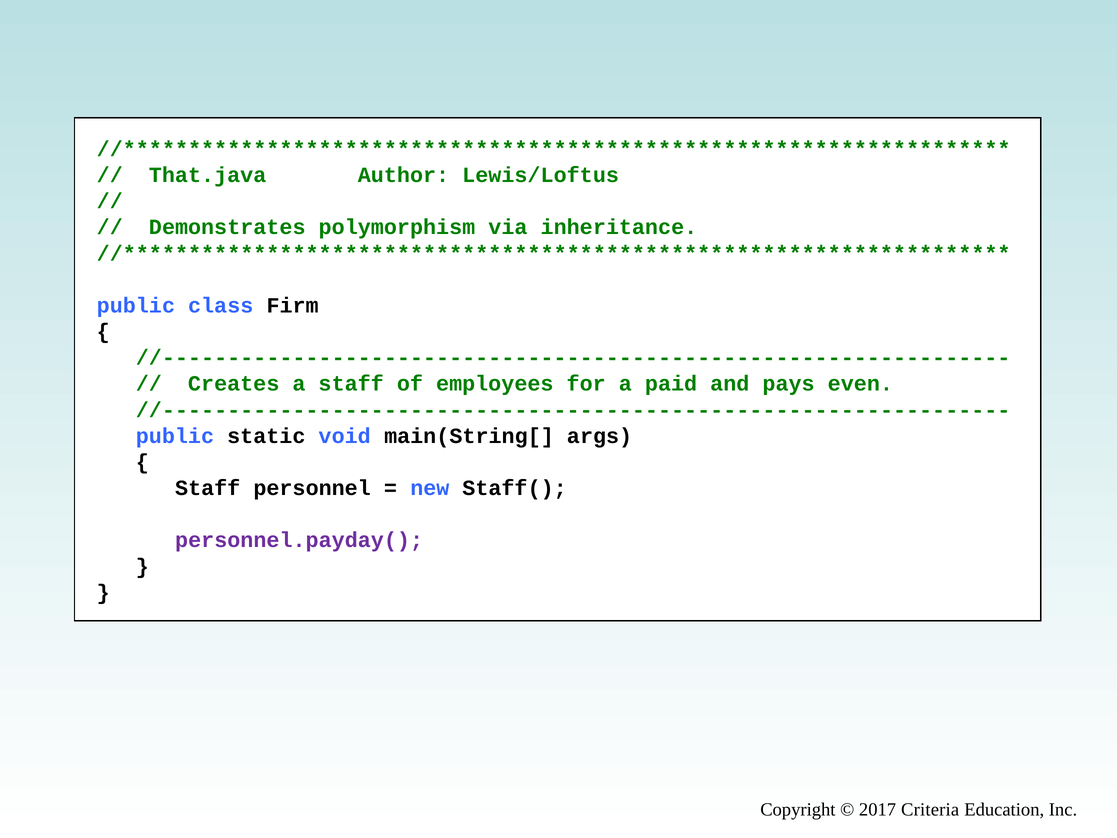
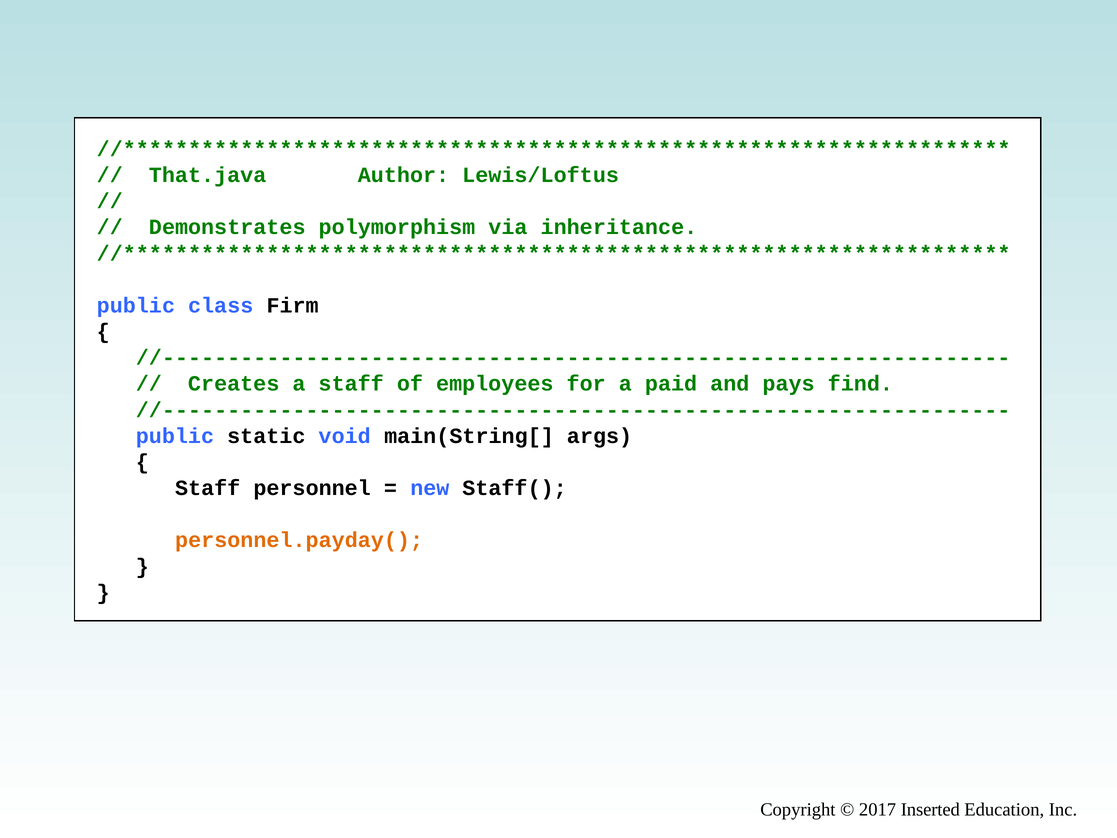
even: even -> find (860, 384)
personnel.payday( colour: purple -> orange (299, 540)
Criteria: Criteria -> Inserted (930, 809)
